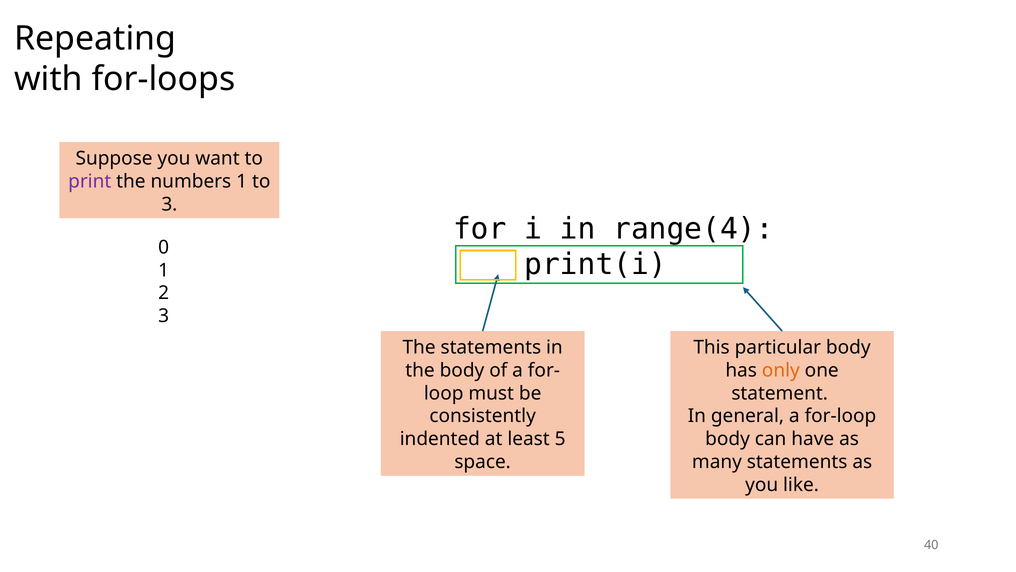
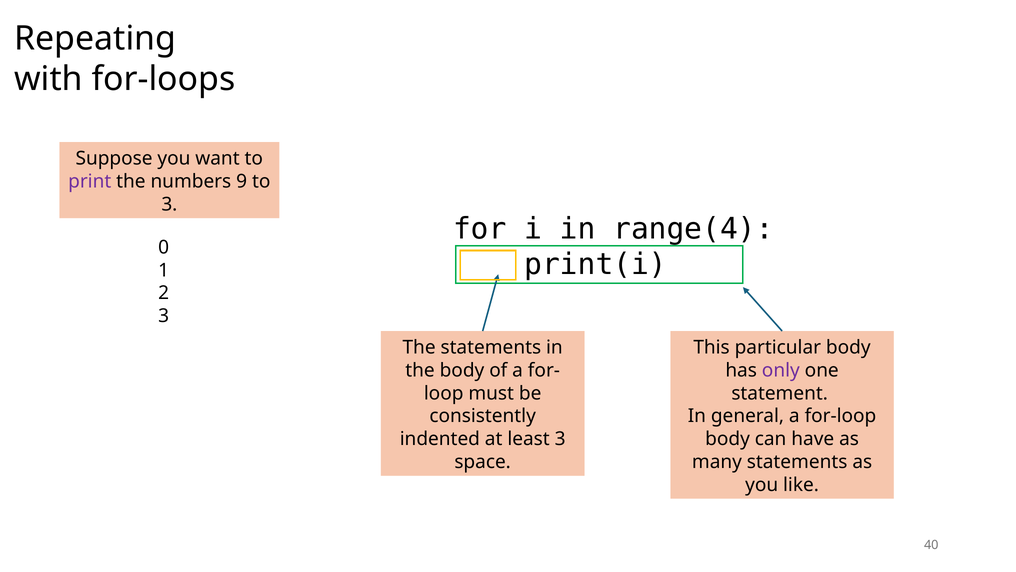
numbers 1: 1 -> 9 (242, 181)
only colour: orange -> purple (781, 370)
least 5: 5 -> 3 (560, 439)
